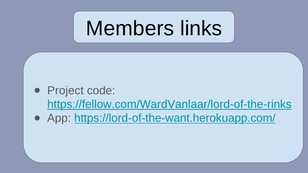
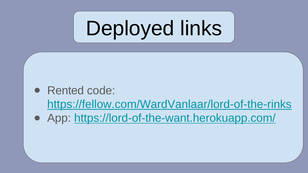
Members: Members -> Deployed (130, 29)
Project: Project -> Rented (66, 91)
